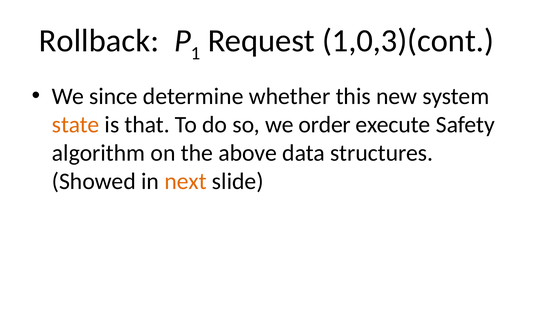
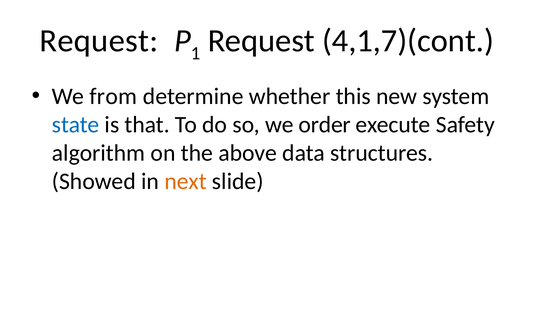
Rollback: Rollback -> Request (99, 41)
1,0,3)(cont: 1,0,3)(cont -> 4,1,7)(cont (408, 41)
since: since -> from (113, 96)
state colour: orange -> blue (76, 125)
